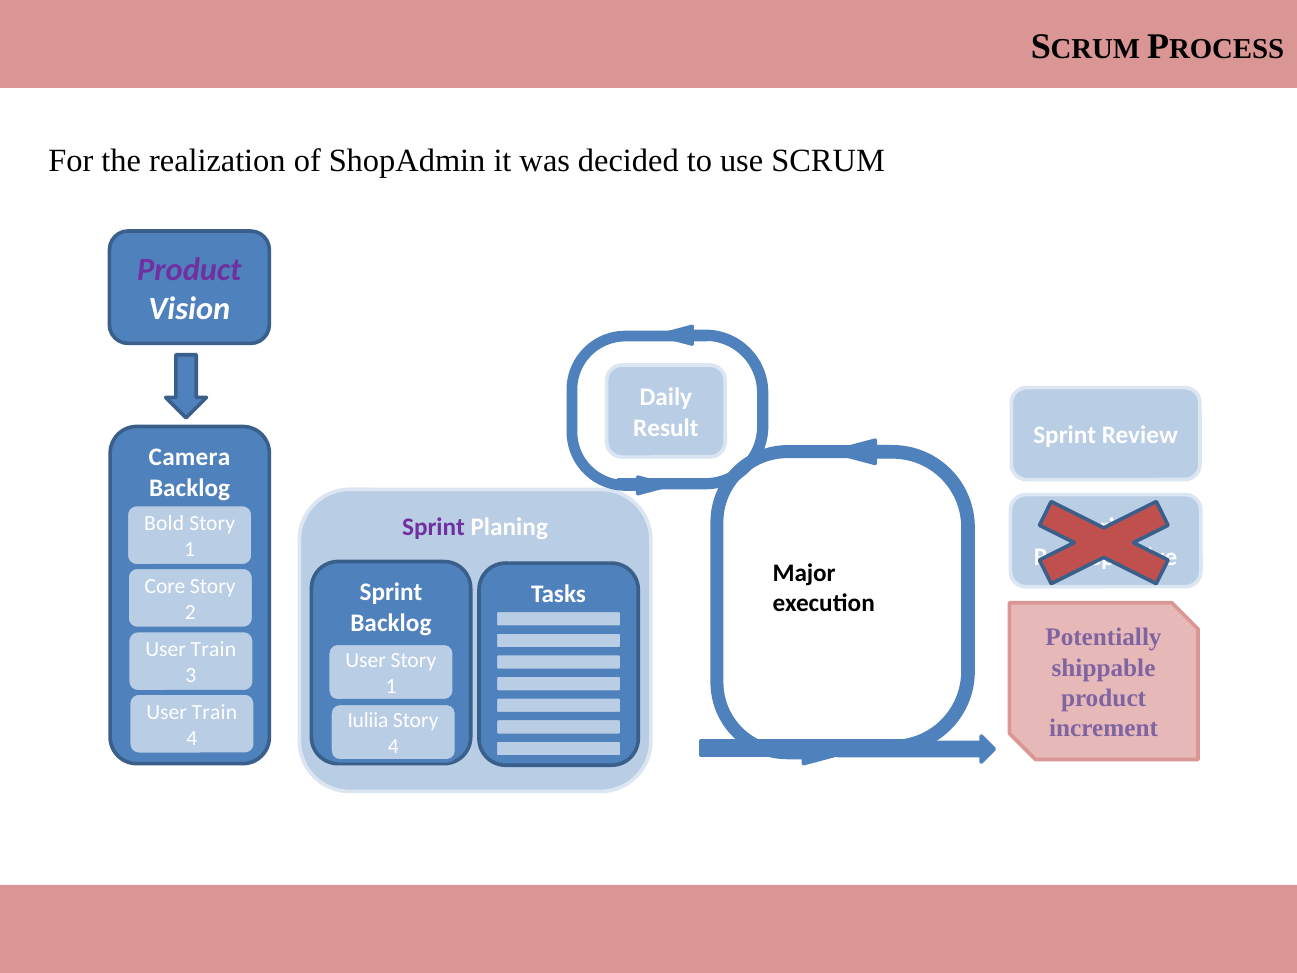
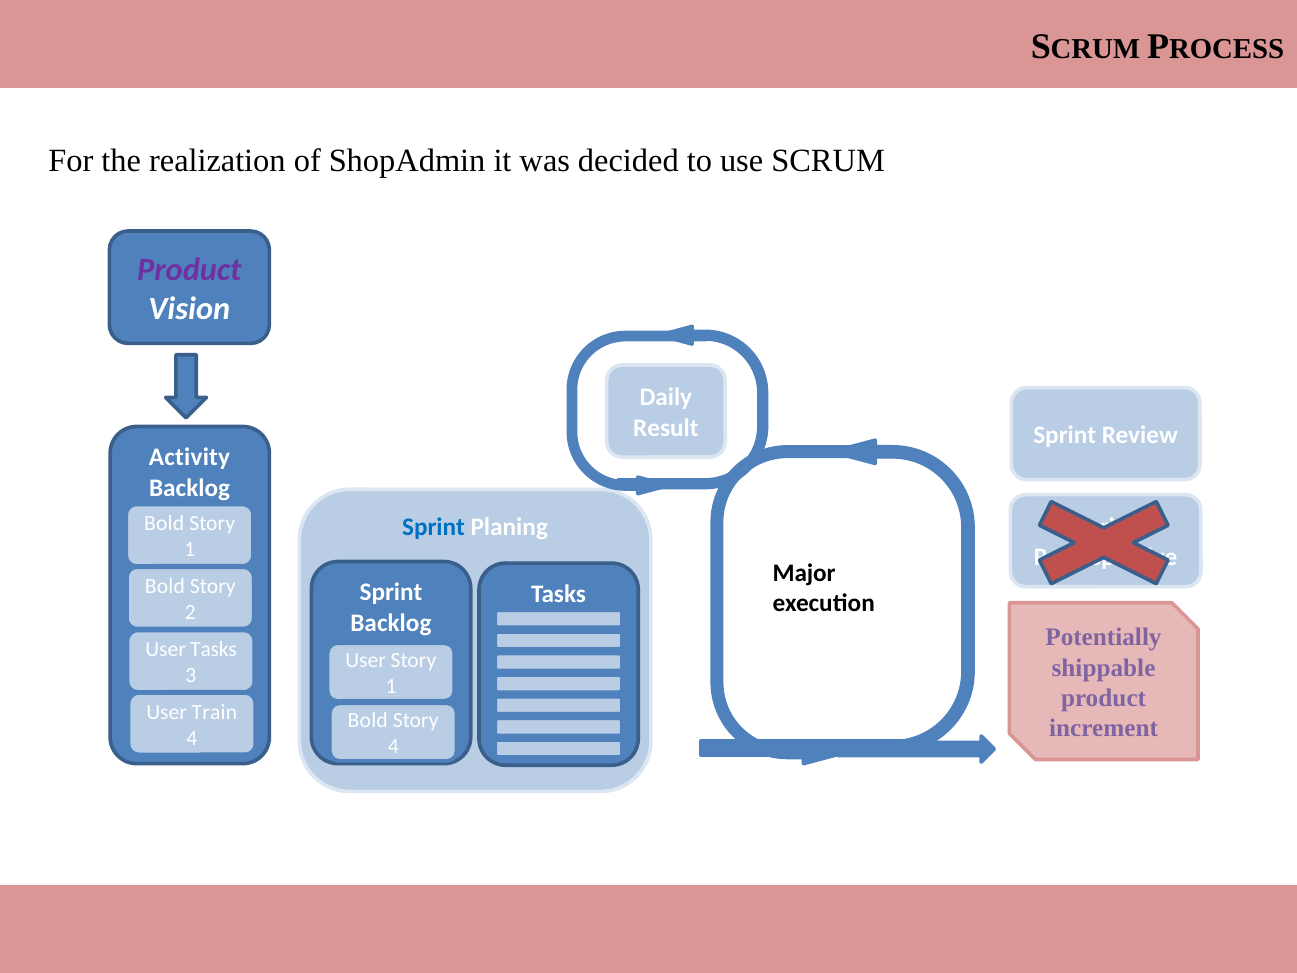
Camera: Camera -> Activity (189, 457)
Sprint colour: purple -> blue (433, 527)
Core: Core -> Bold (165, 586)
Train: Train -> Tasks (214, 649)
Iuliia: Iuliia -> Bold (368, 720)
